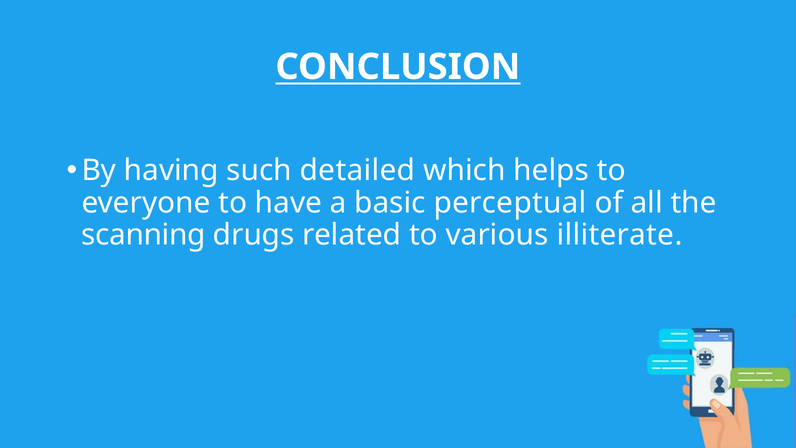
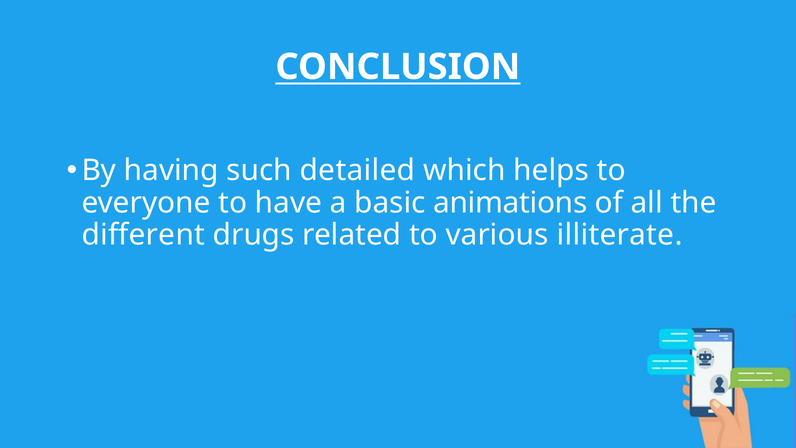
perceptual: perceptual -> animations (510, 203)
scanning: scanning -> different (143, 235)
